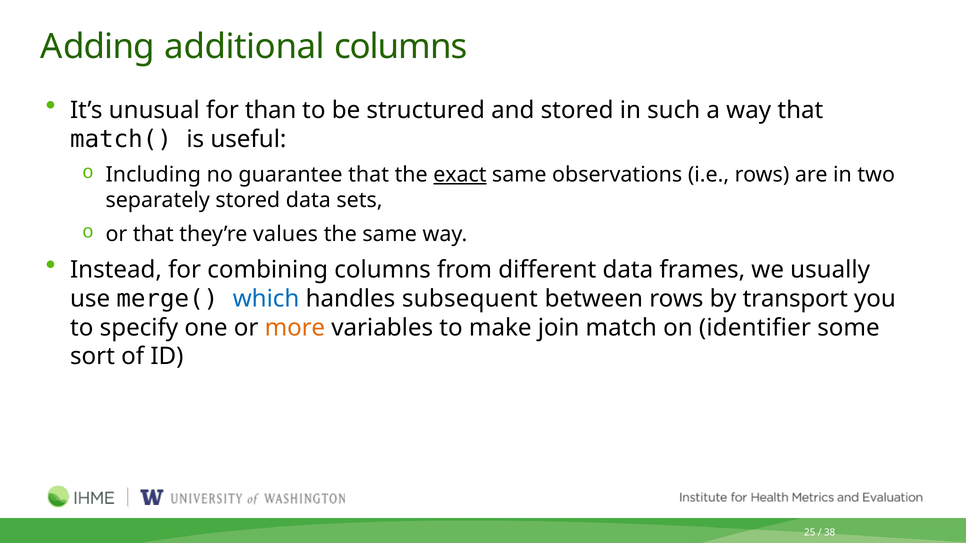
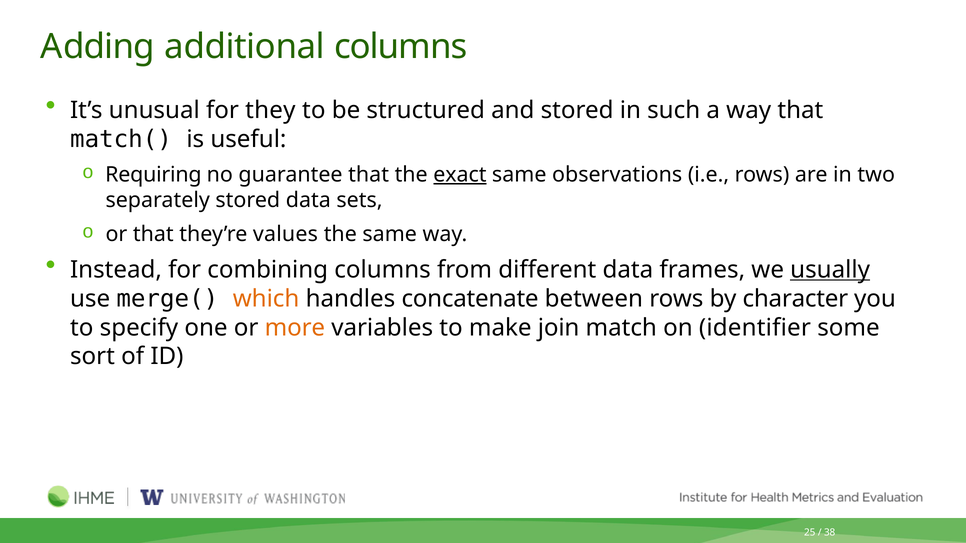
than: than -> they (270, 110)
Including: Including -> Requiring (153, 175)
usually underline: none -> present (830, 270)
which colour: blue -> orange (266, 299)
subsequent: subsequent -> concatenate (470, 299)
transport: transport -> character (795, 299)
